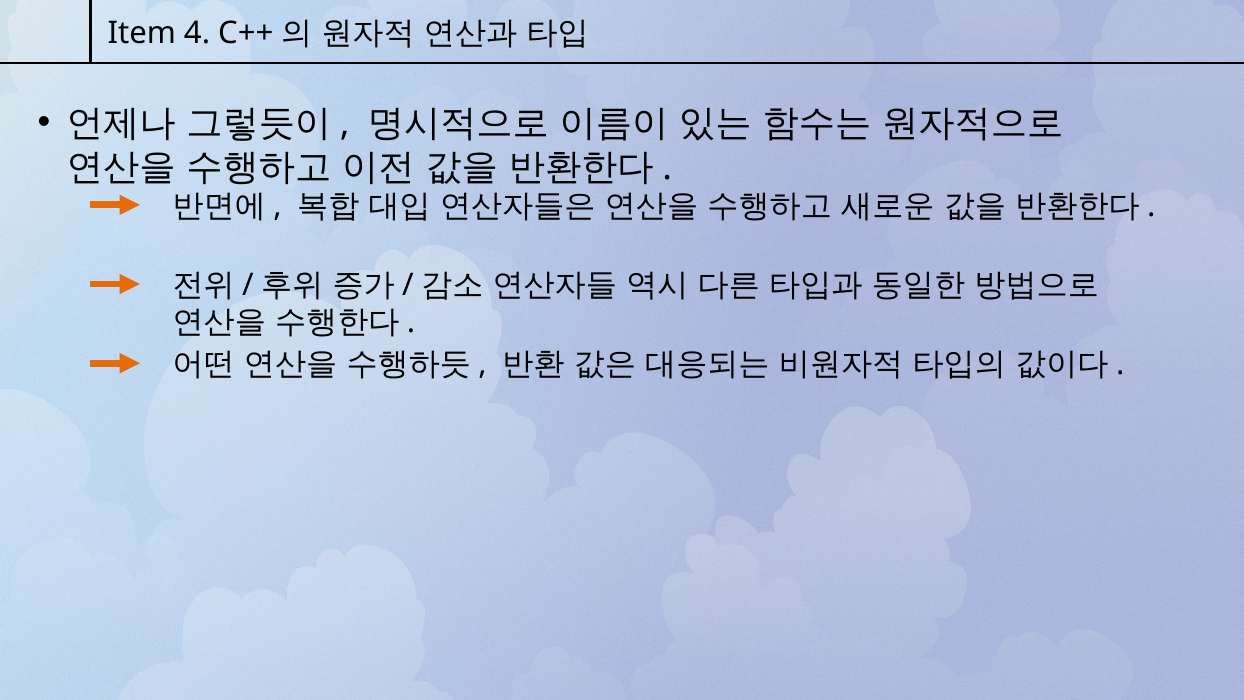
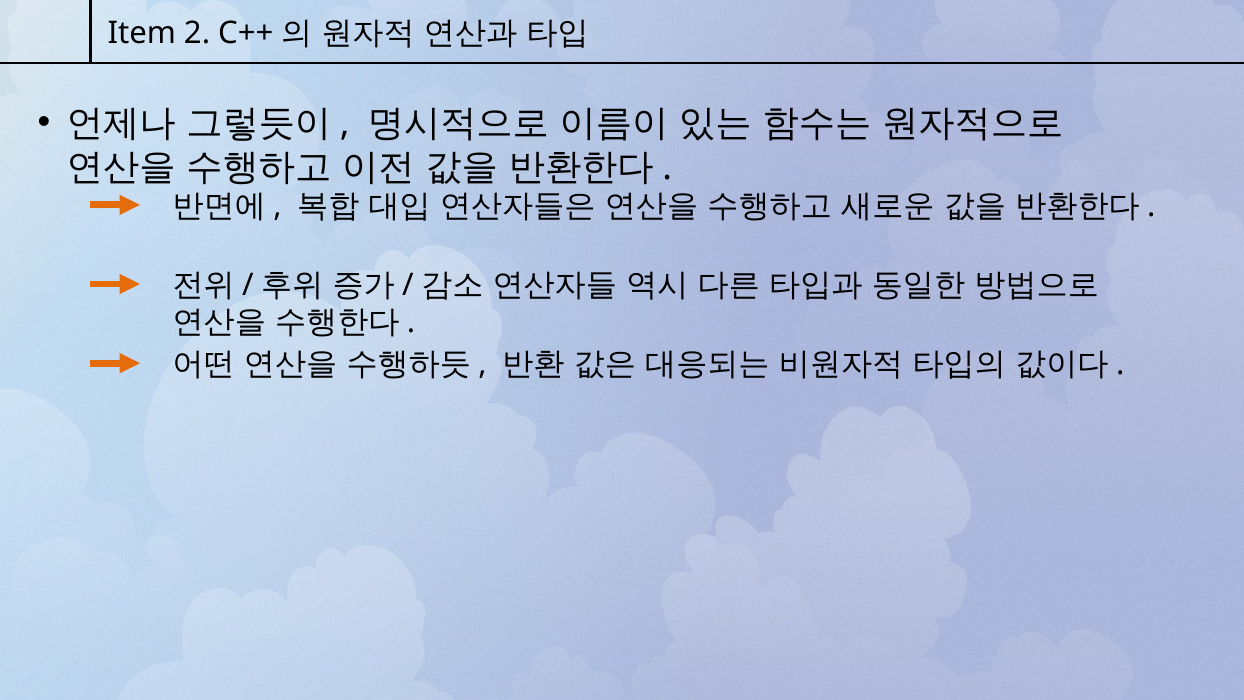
4: 4 -> 2 (197, 33)
